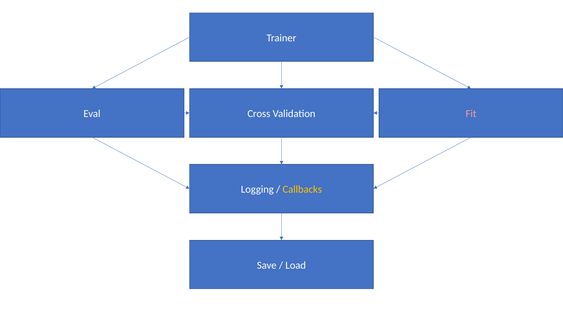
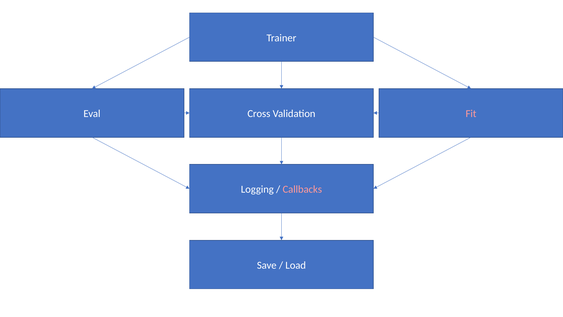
Callbacks colour: yellow -> pink (302, 189)
